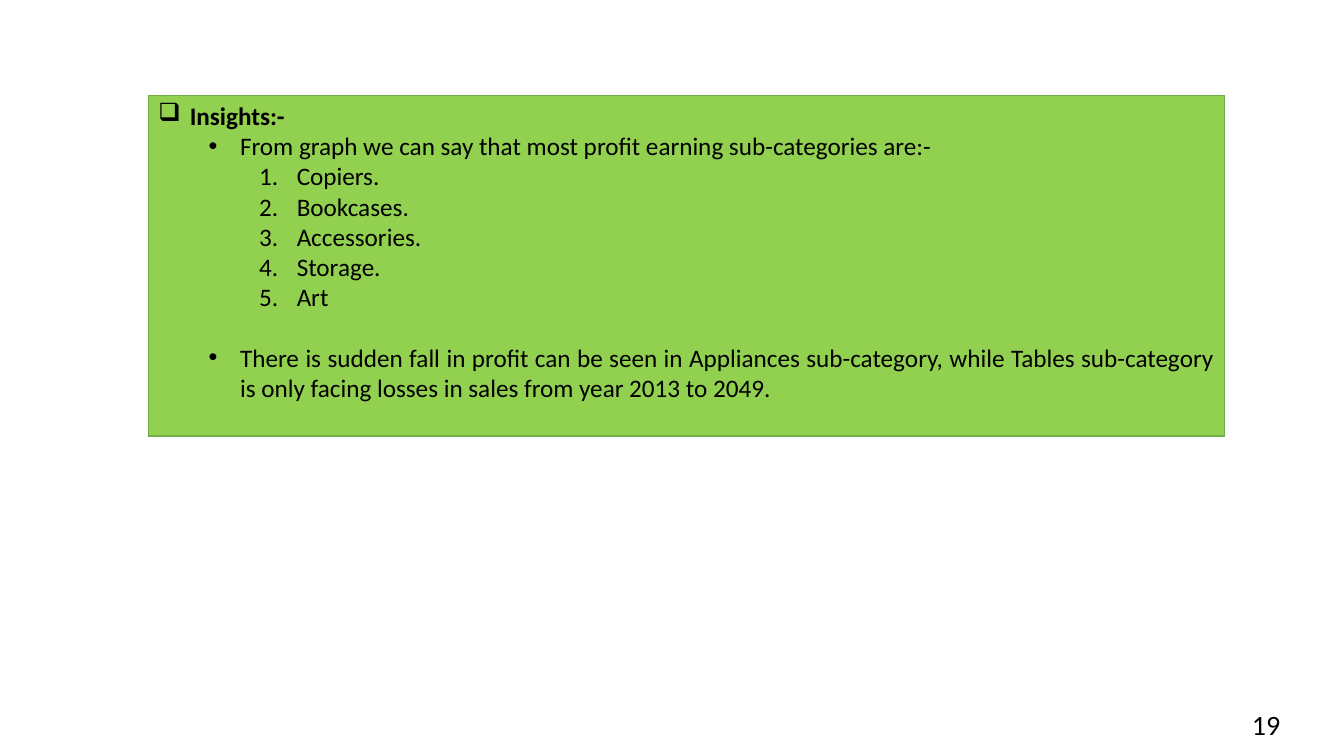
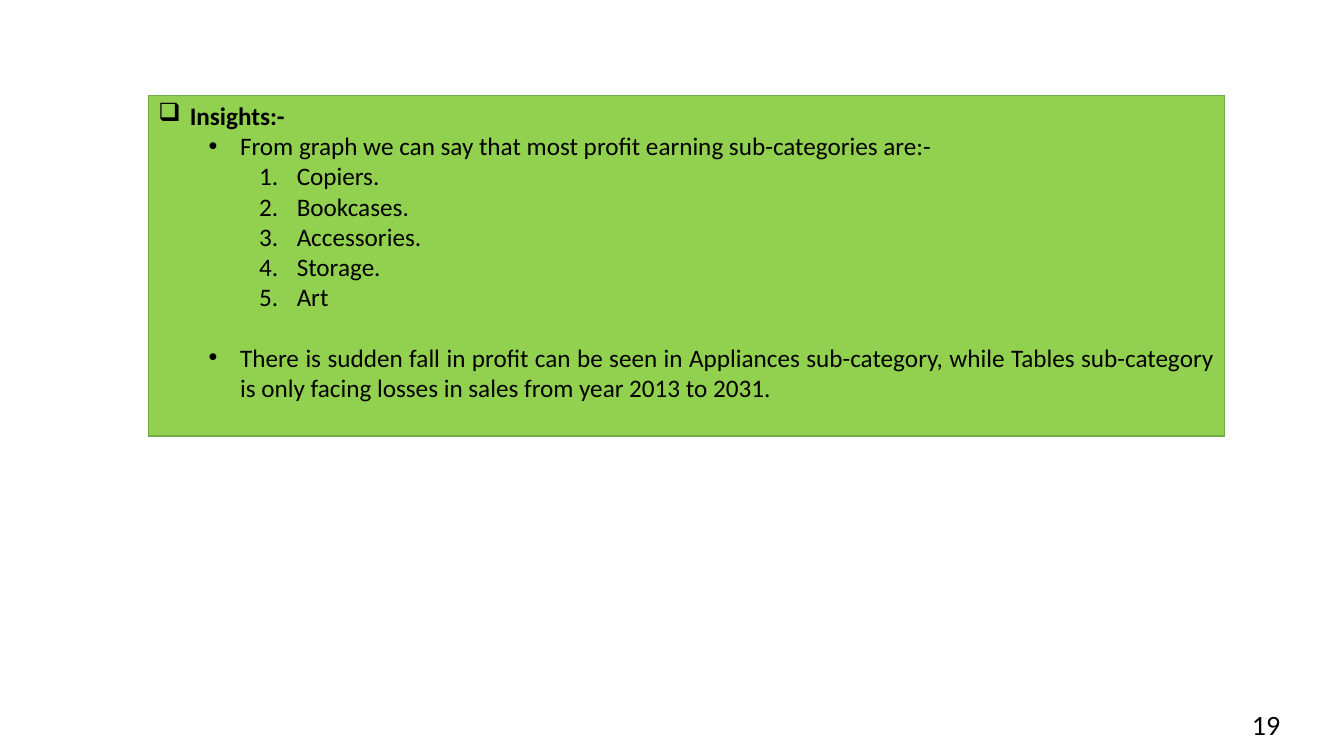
2049: 2049 -> 2031 (742, 389)
